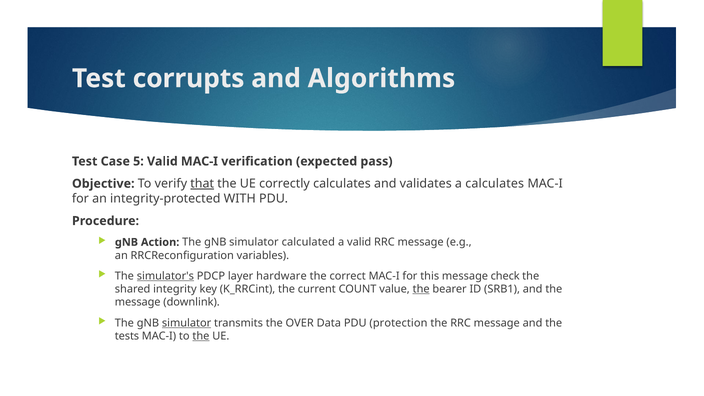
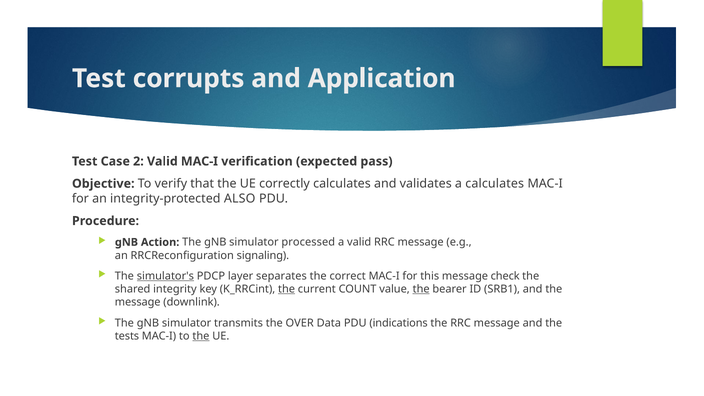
Algorithms: Algorithms -> Application (382, 78)
5: 5 -> 2 (138, 161)
that underline: present -> none (202, 184)
WITH: WITH -> ALSO (240, 199)
calculated: calculated -> processed (308, 242)
variables: variables -> signaling (263, 255)
hardware: hardware -> separates (281, 276)
the underline: none -> present (287, 289)
simulator underline: present -> none (187, 323)
protection: protection -> indications (399, 323)
